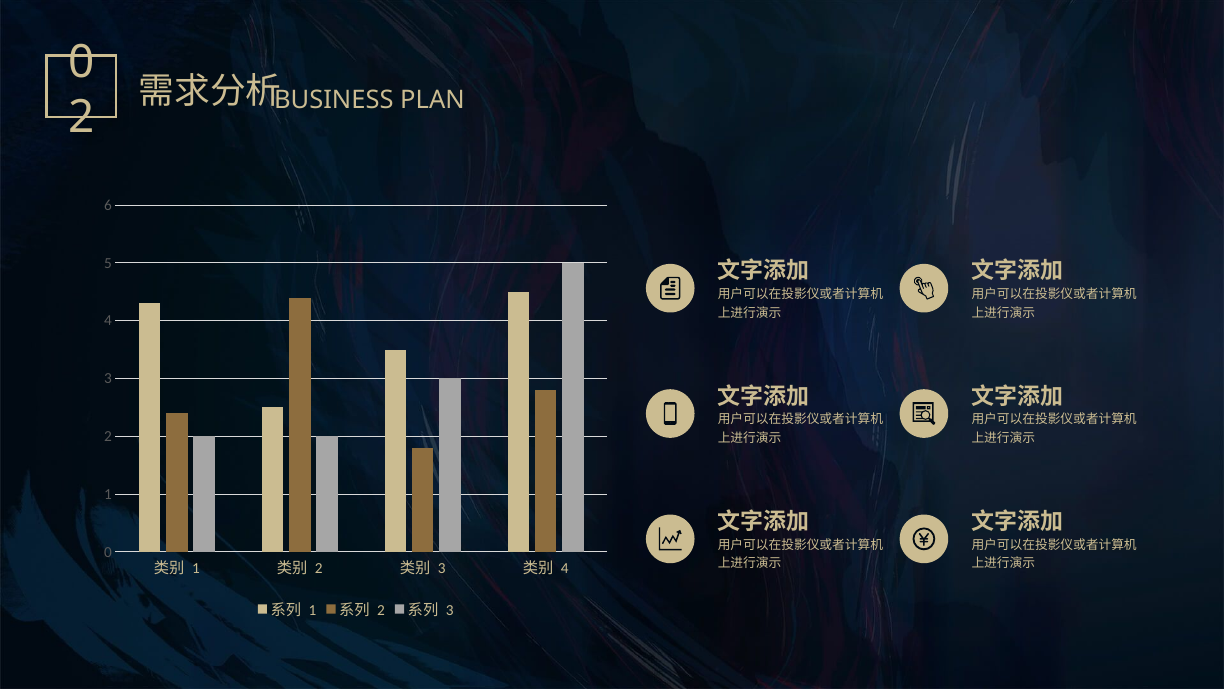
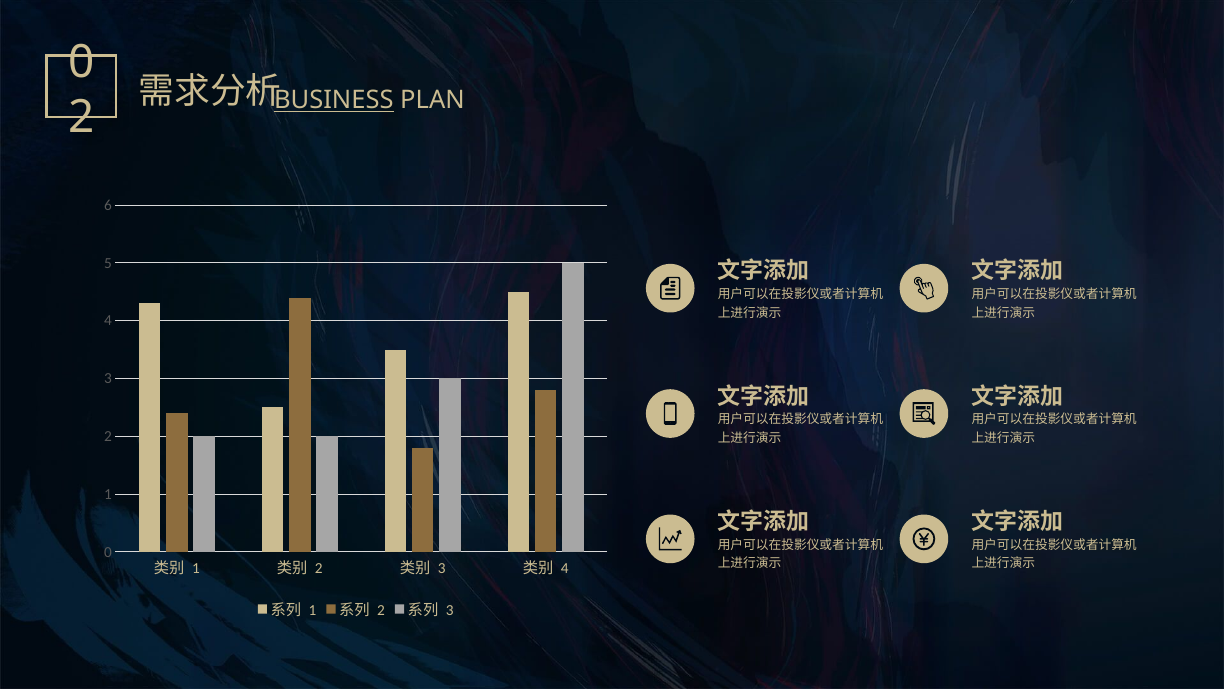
BUSINESS underline: none -> present (334, 100)
